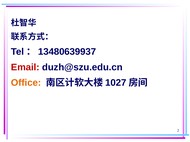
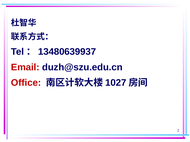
Office colour: orange -> red (26, 83)
